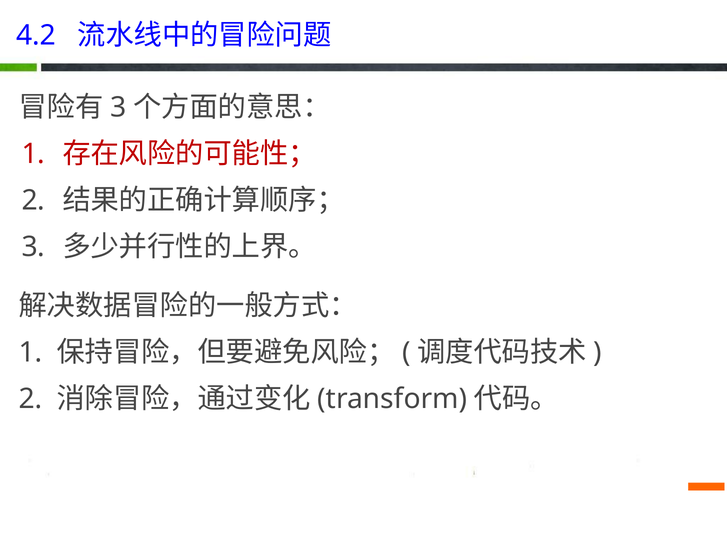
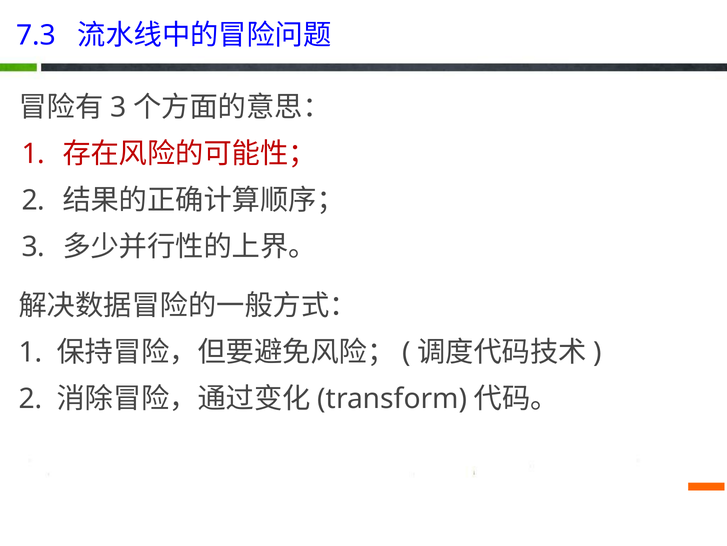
4.2: 4.2 -> 7.3 (36, 35)
